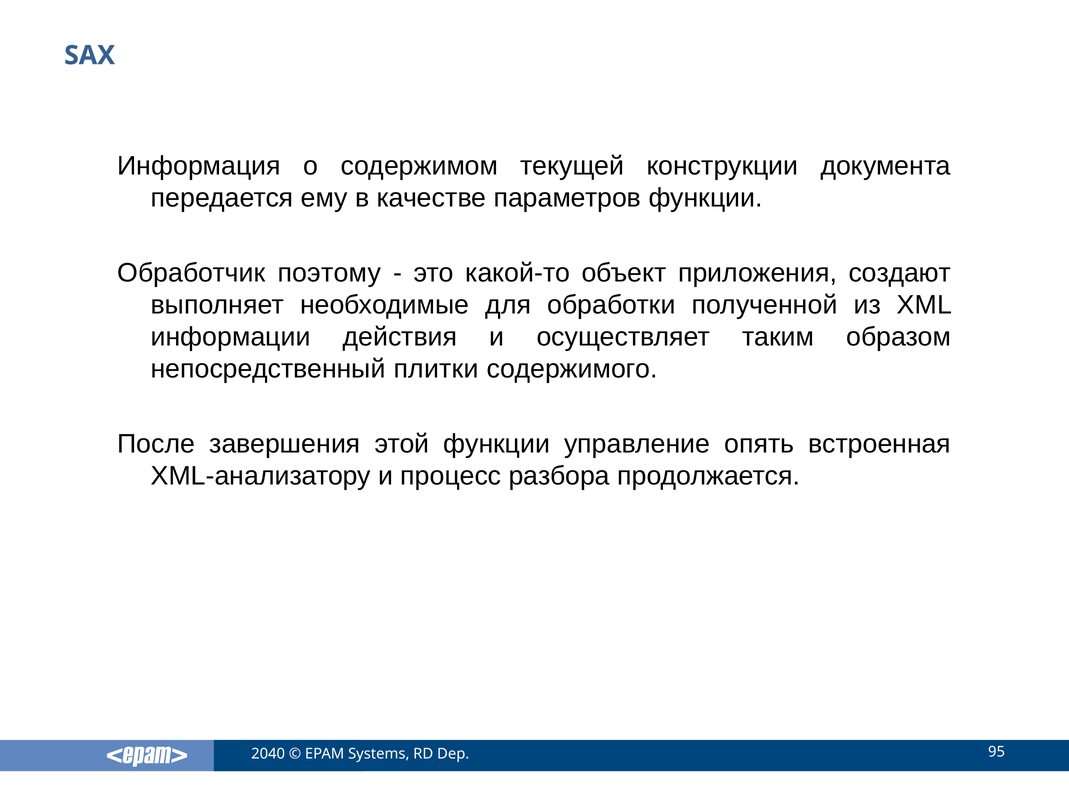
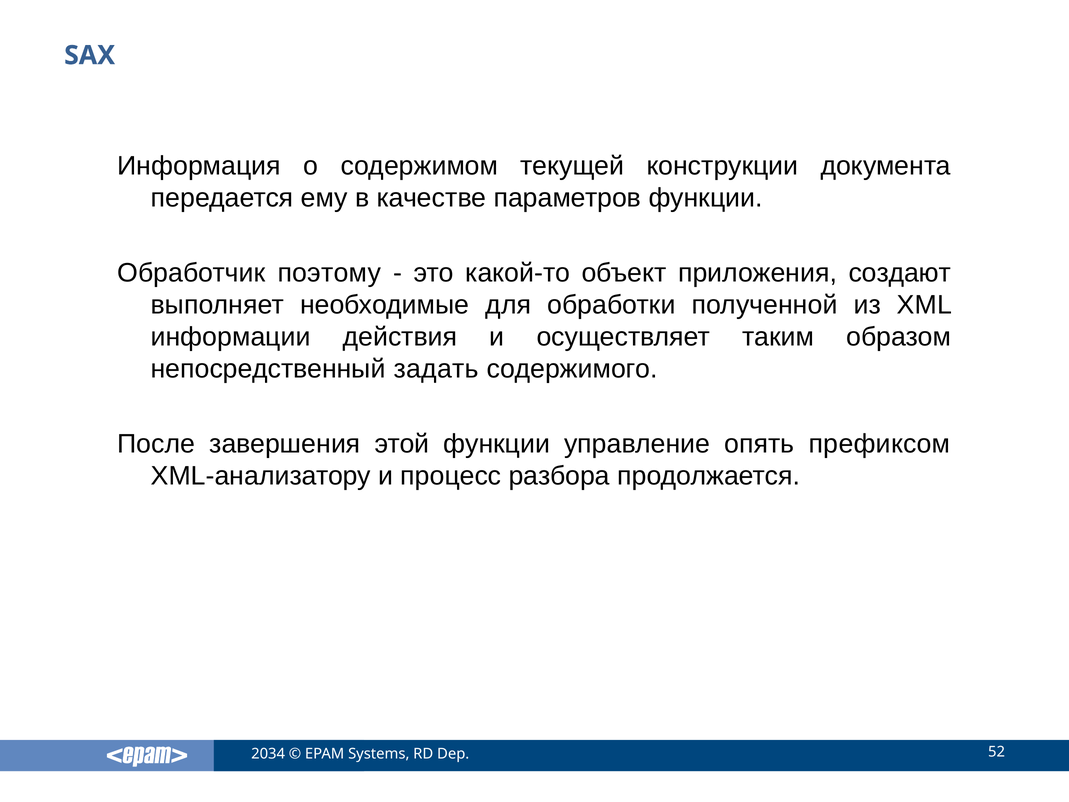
плитки: плитки -> задать (436, 369)
встроенная: встроенная -> префиксом (879, 444)
2040: 2040 -> 2034 (268, 754)
95: 95 -> 52 (997, 752)
